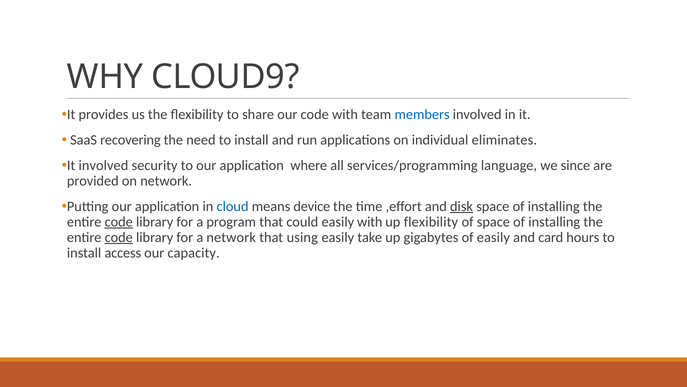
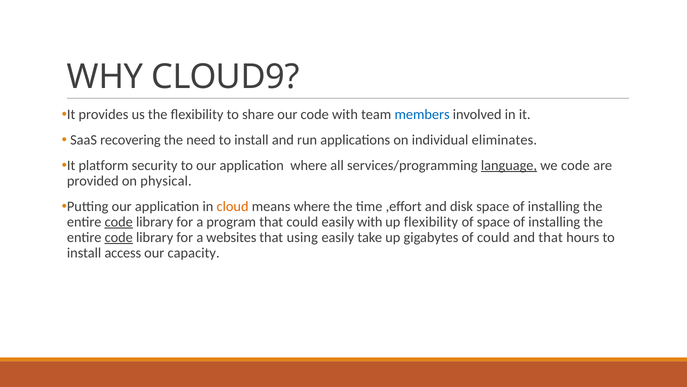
It involved: involved -> platform (104, 165)
language underline: none -> present (509, 165)
we since: since -> code (575, 165)
on network: network -> physical (166, 181)
cloud colour: blue -> orange (233, 206)
means device: device -> where (312, 206)
disk underline: present -> none (462, 206)
a network: network -> websites (231, 237)
of easily: easily -> could (493, 237)
and card: card -> that (551, 237)
